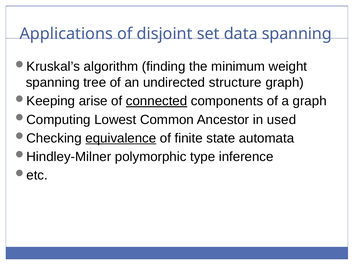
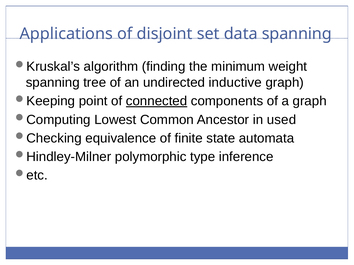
structure: structure -> inductive (235, 83)
arise: arise -> point (93, 101)
equivalence underline: present -> none (121, 138)
